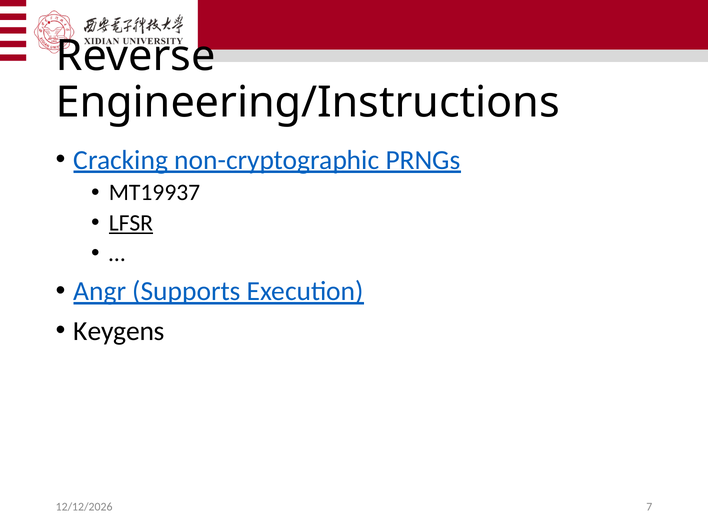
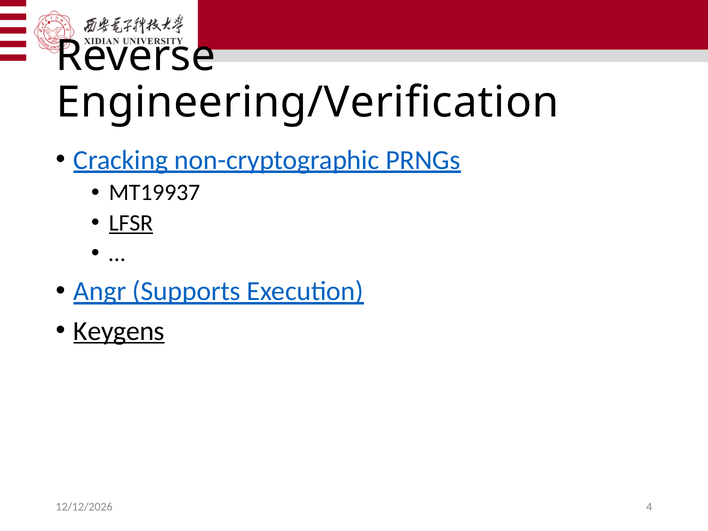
Engineering/Instructions: Engineering/Instructions -> Engineering/Verification (308, 103)
Keygens underline: none -> present (119, 331)
7: 7 -> 4 (649, 507)
